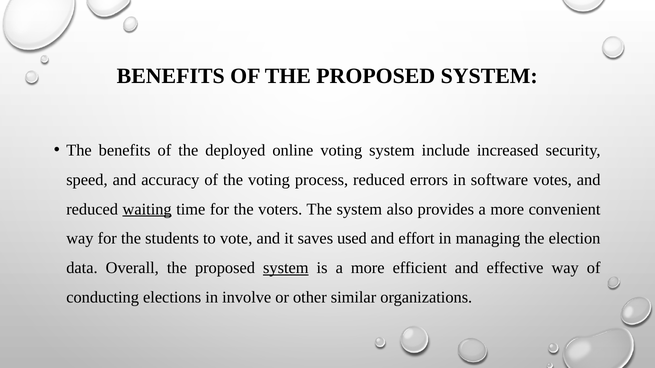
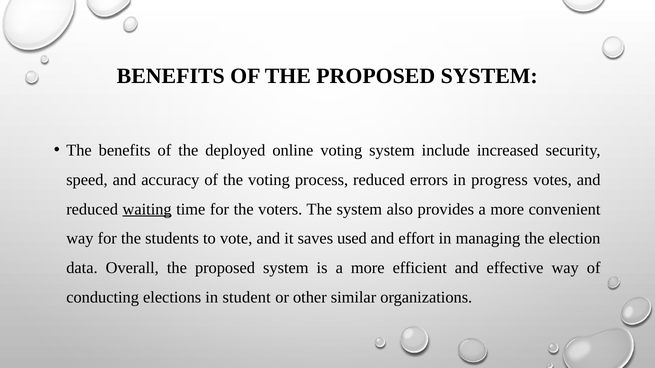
software: software -> progress (499, 180)
system underline: present -> none (286, 268)
involve: involve -> student (247, 298)
